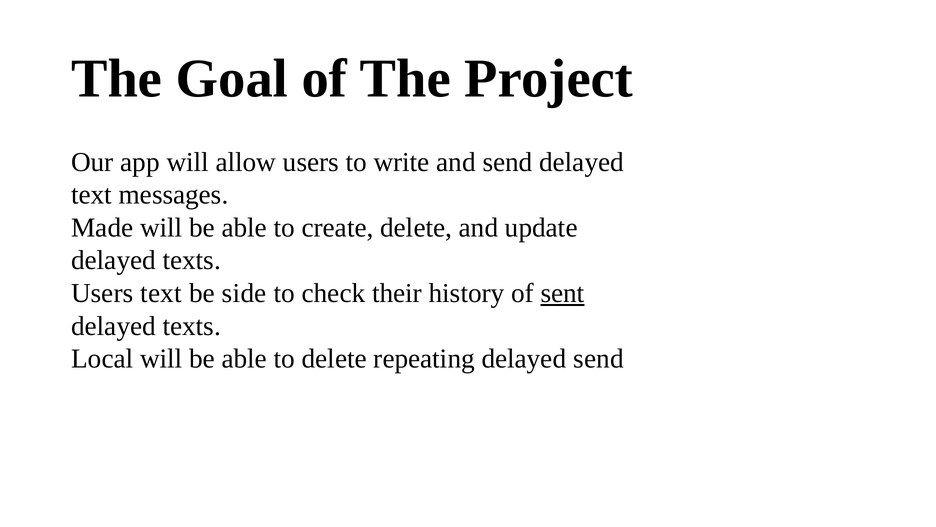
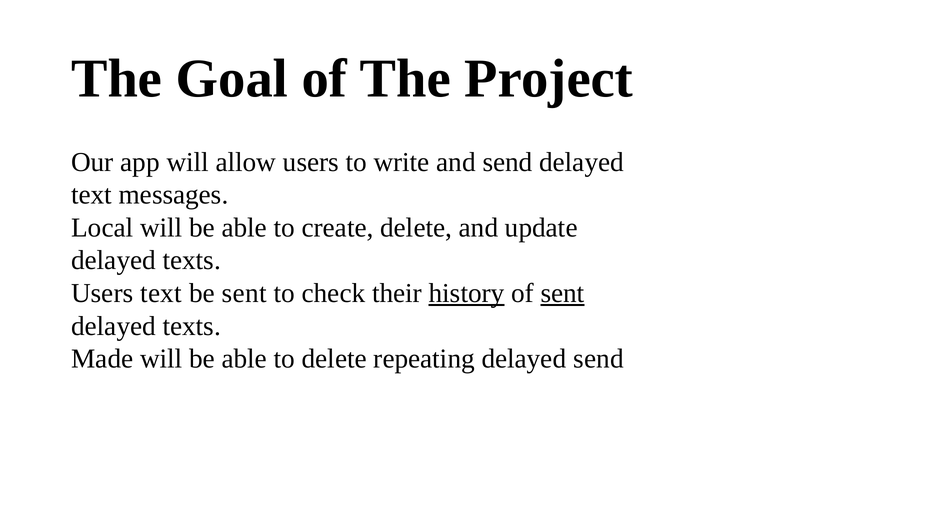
Made: Made -> Local (102, 227)
be side: side -> sent (244, 293)
history underline: none -> present (467, 293)
Local: Local -> Made (102, 359)
